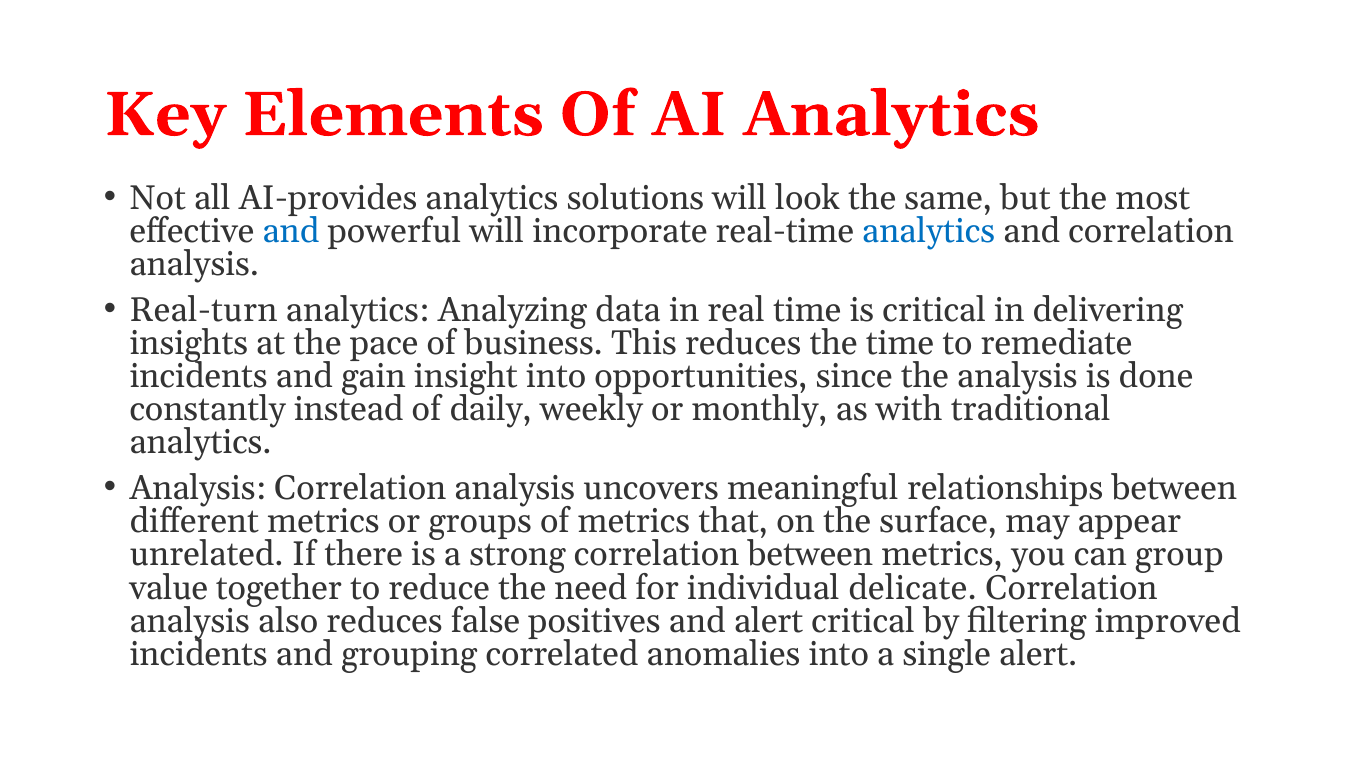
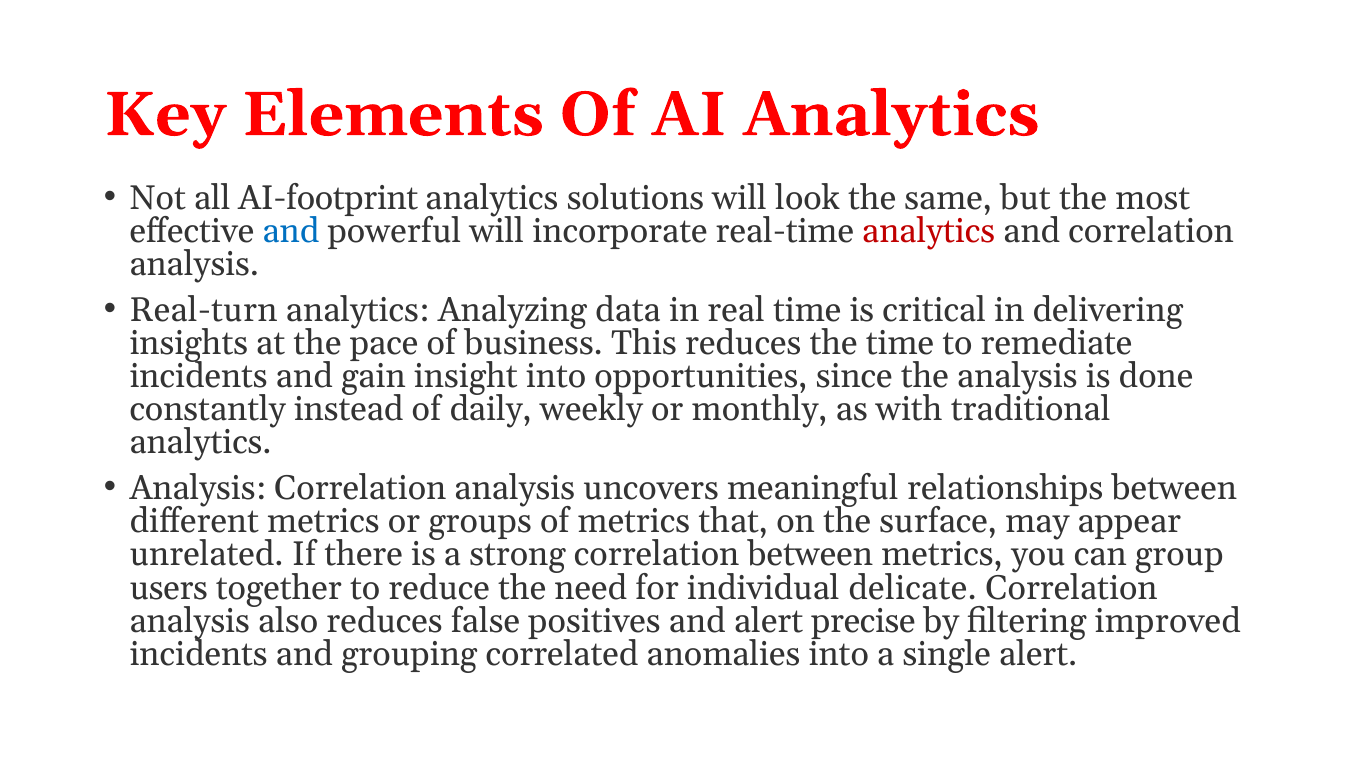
AI-provides: AI-provides -> AI-footprint (328, 198)
analytics colour: blue -> red (929, 231)
value: value -> users (169, 588)
alert critical: critical -> precise (863, 621)
